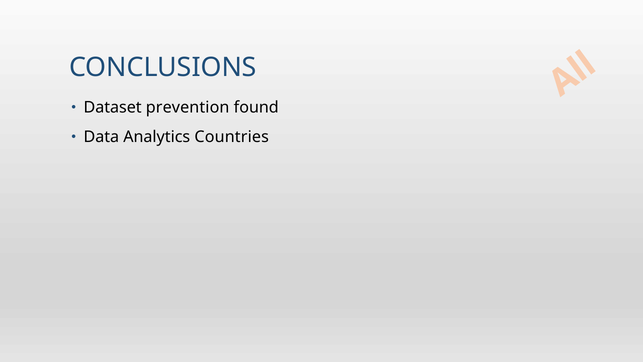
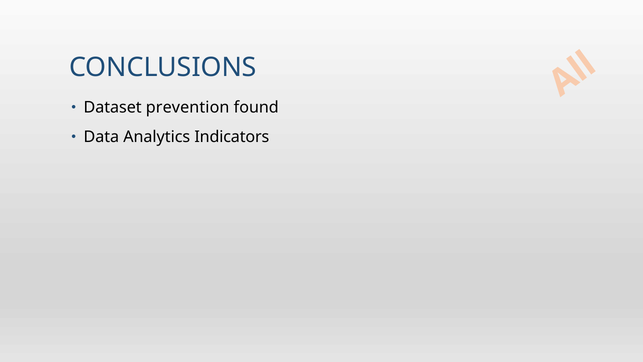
Countries: Countries -> Indicators (232, 137)
